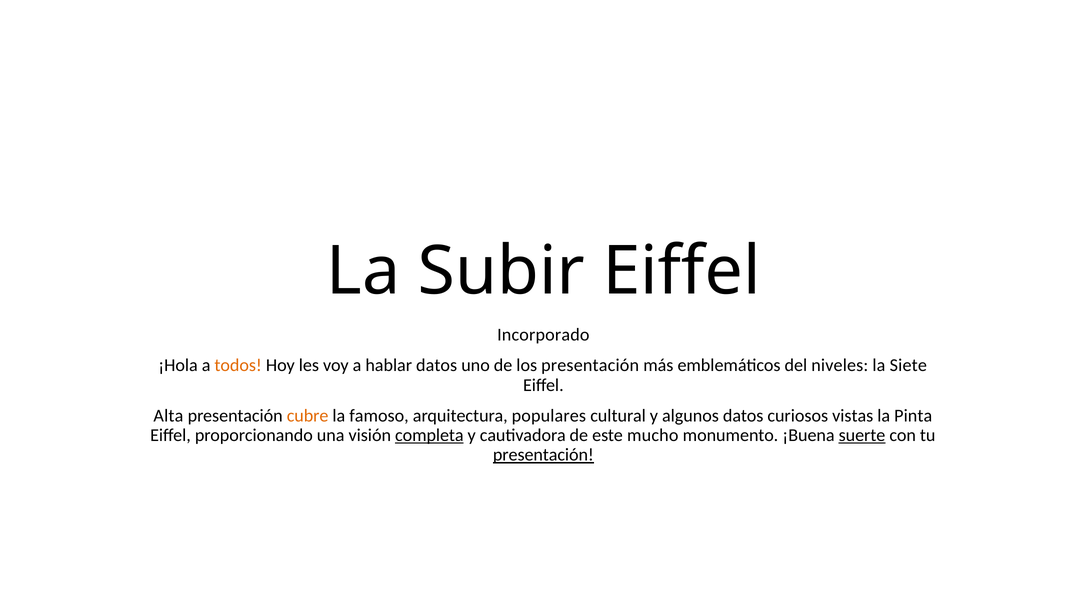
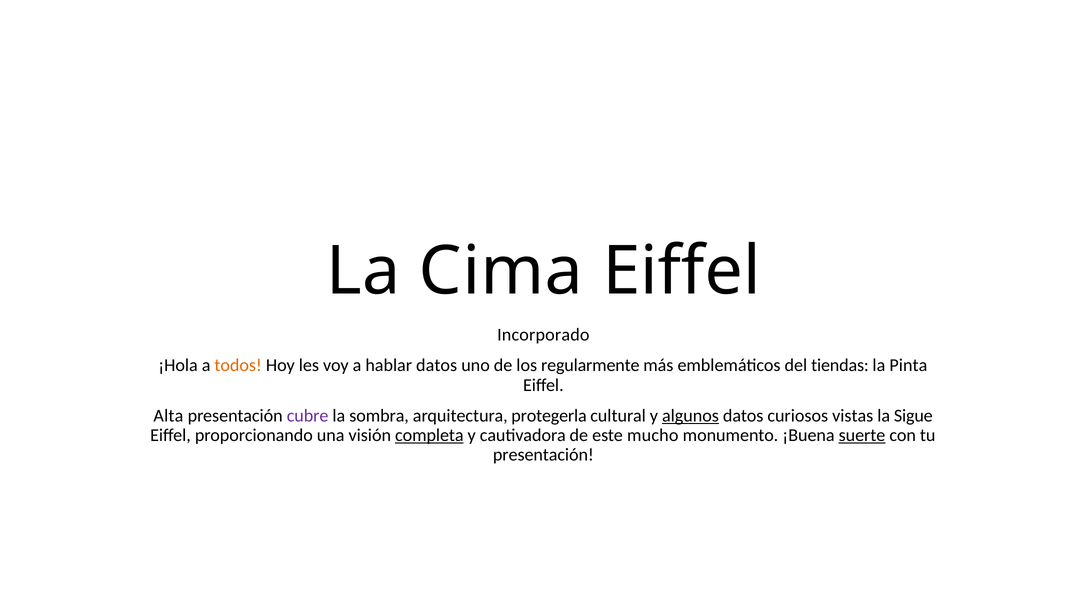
Subir: Subir -> Cima (501, 272)
los presentación: presentación -> regularmente (590, 366)
niveles: niveles -> tiendas (840, 366)
Siete: Siete -> Pinta (908, 366)
cubre colour: orange -> purple (308, 416)
famoso: famoso -> sombra (379, 416)
populares: populares -> protegerla (549, 416)
algunos underline: none -> present (690, 416)
Pinta: Pinta -> Sigue (913, 416)
presentación underline: present -> none (543, 455)
